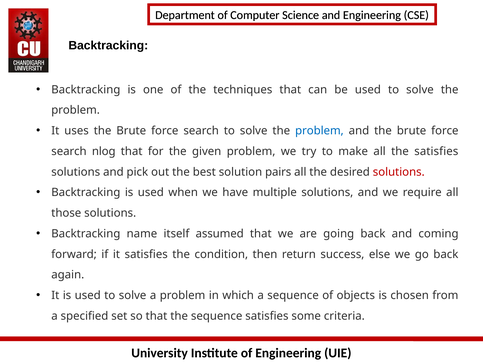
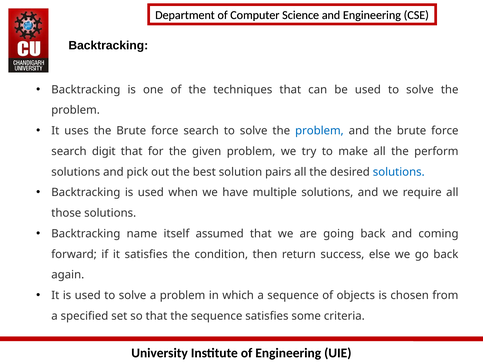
nlog: nlog -> digit (104, 151)
the satisfies: satisfies -> perform (436, 151)
solutions colour: red -> blue (399, 172)
